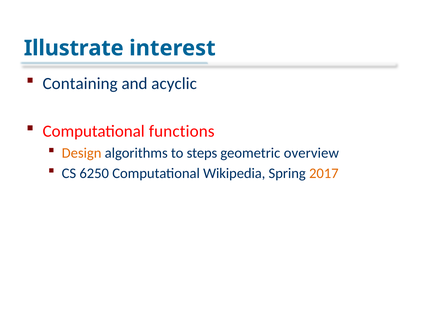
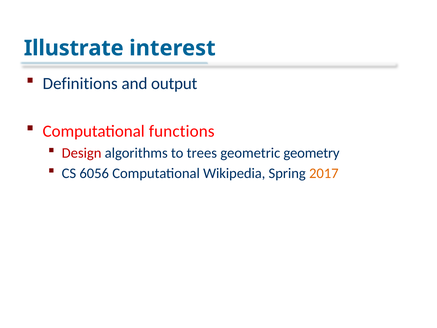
Containing: Containing -> Definitions (80, 83)
acyclic: acyclic -> output (174, 83)
Design colour: orange -> red (82, 153)
steps: steps -> trees (202, 153)
overview: overview -> geometry (311, 153)
6250: 6250 -> 6056 (94, 173)
